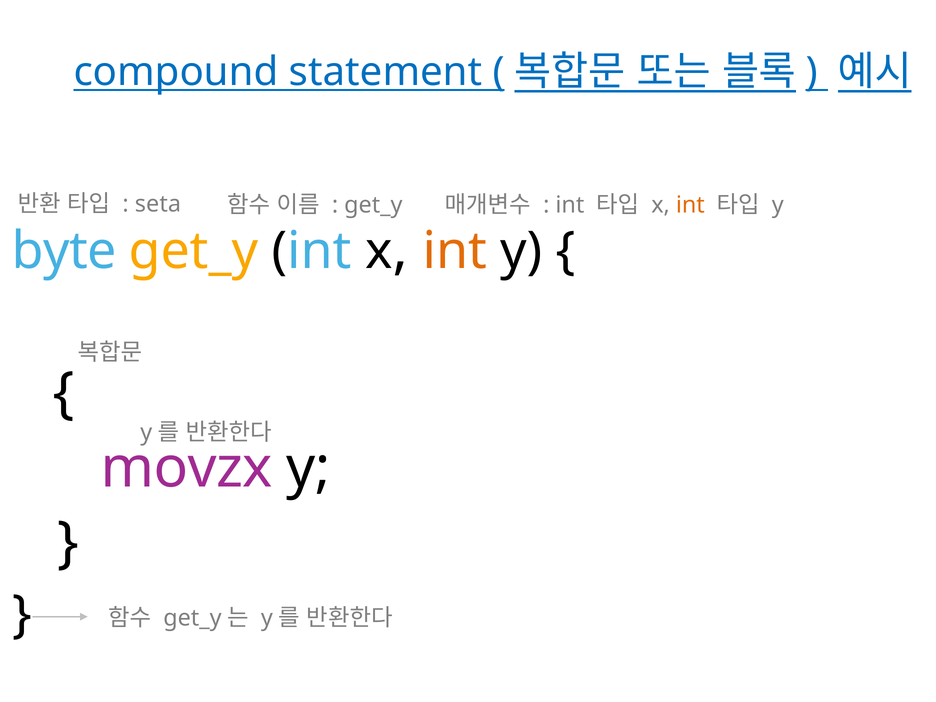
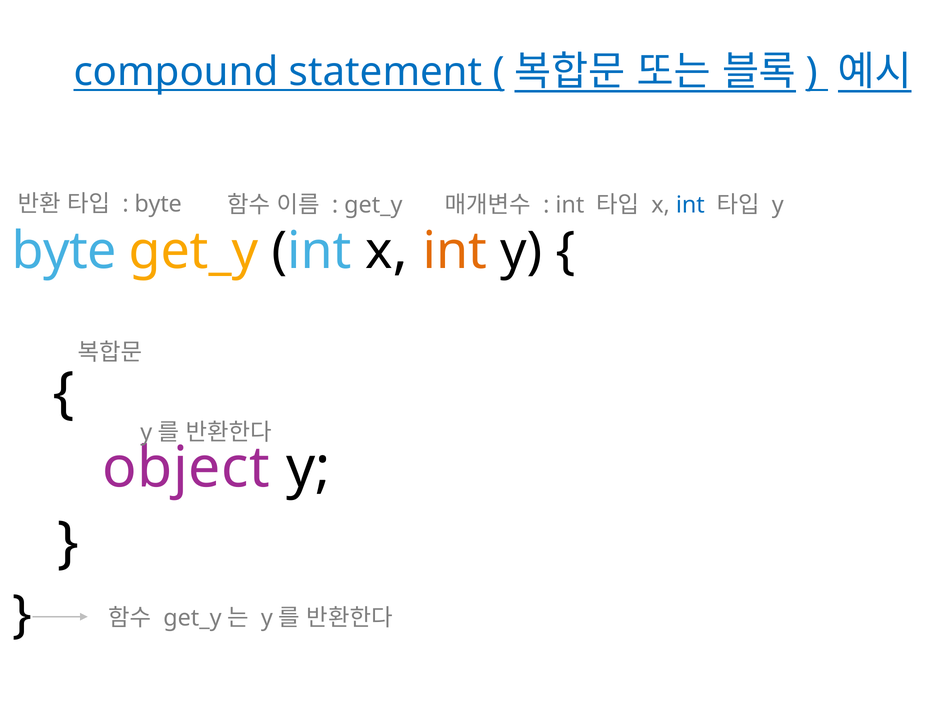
seta: seta -> byte (158, 204)
int colour: orange -> blue (690, 205)
movzx: movzx -> object (186, 468)
